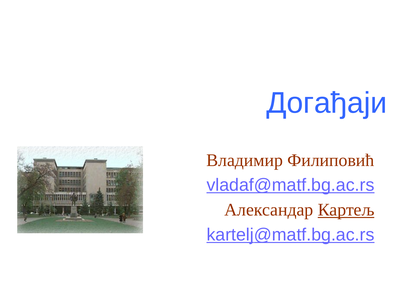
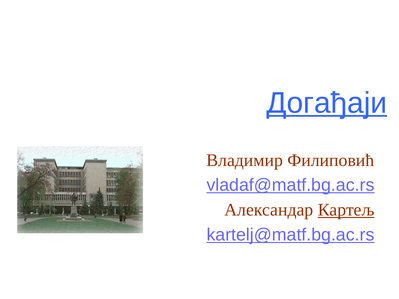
Догађаји underline: none -> present (327, 103)
